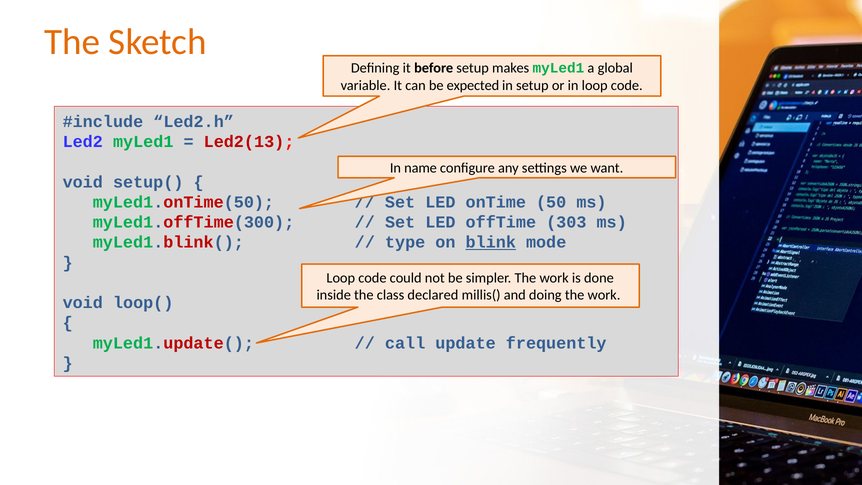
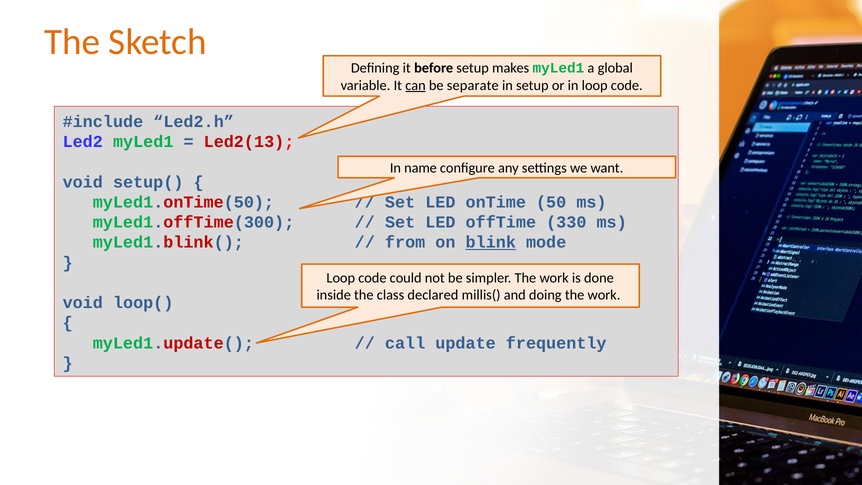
can underline: none -> present (415, 85)
expected: expected -> separate (473, 85)
303: 303 -> 330 (566, 222)
type: type -> from (405, 242)
